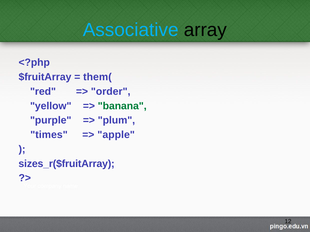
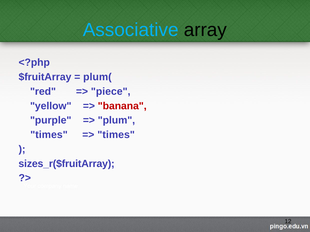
them(: them( -> plum( (97, 77)
order: order -> piece (111, 92)
banana colour: green -> red (122, 106)
apple: apple -> times (116, 135)
